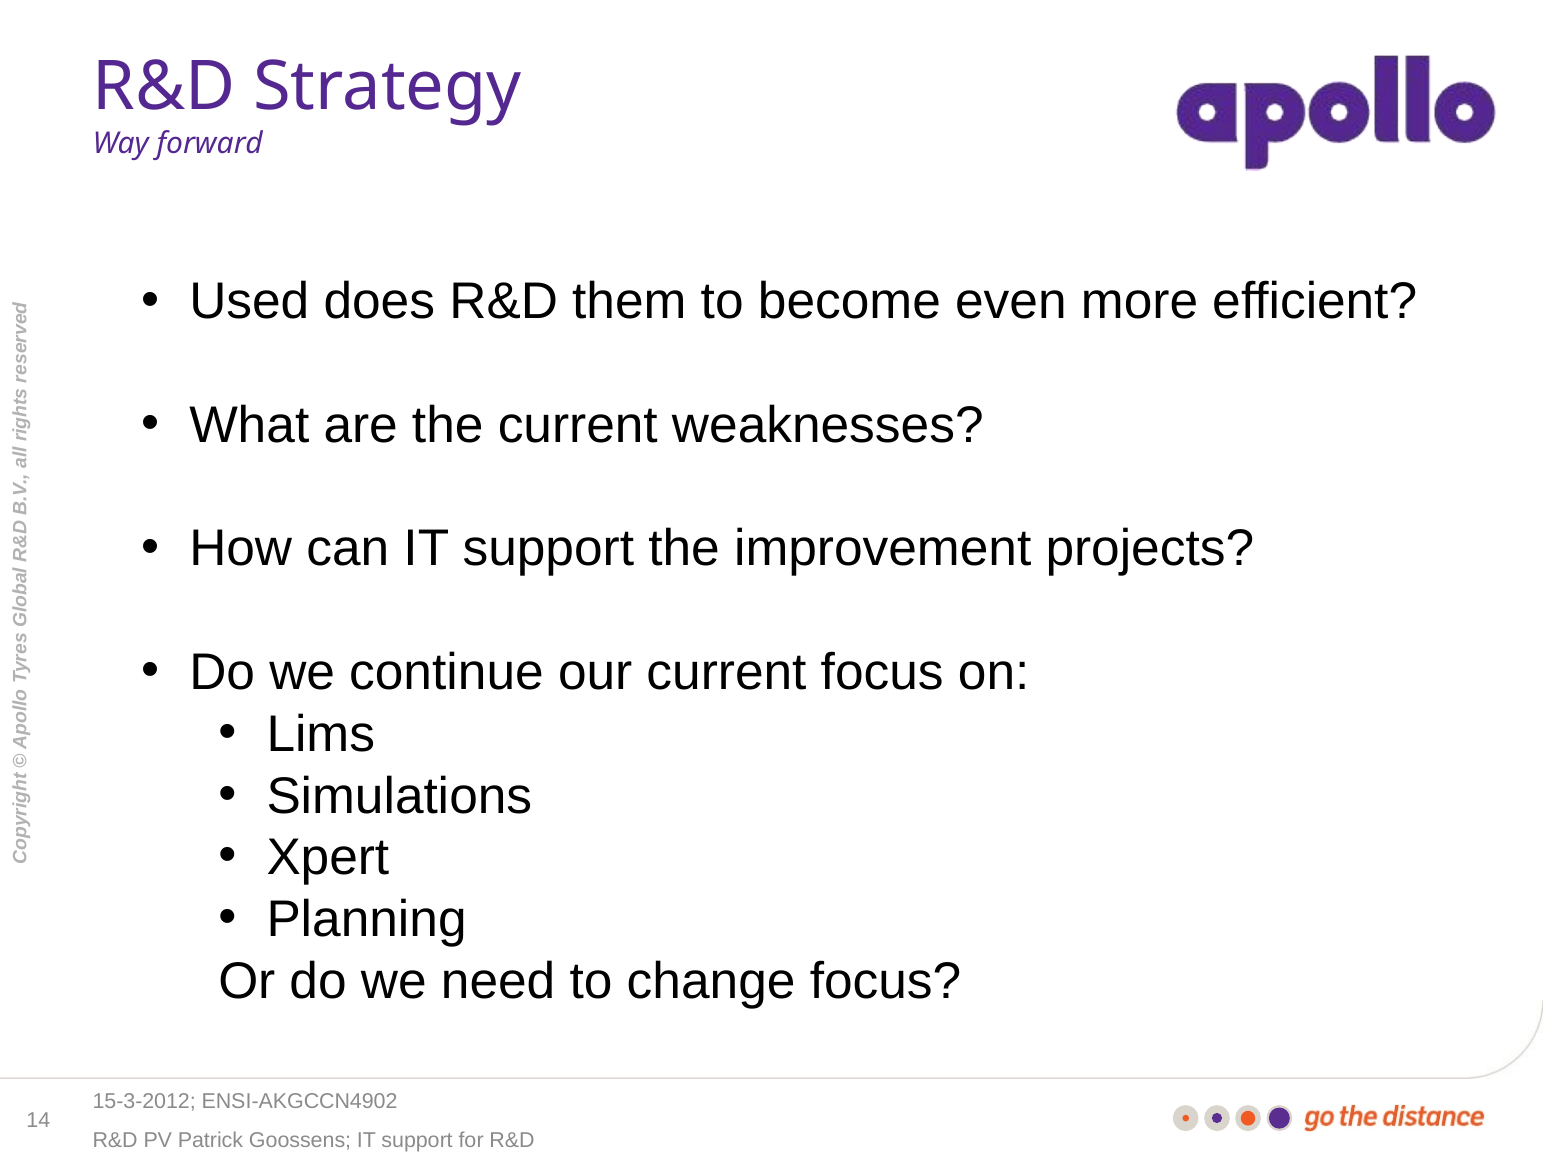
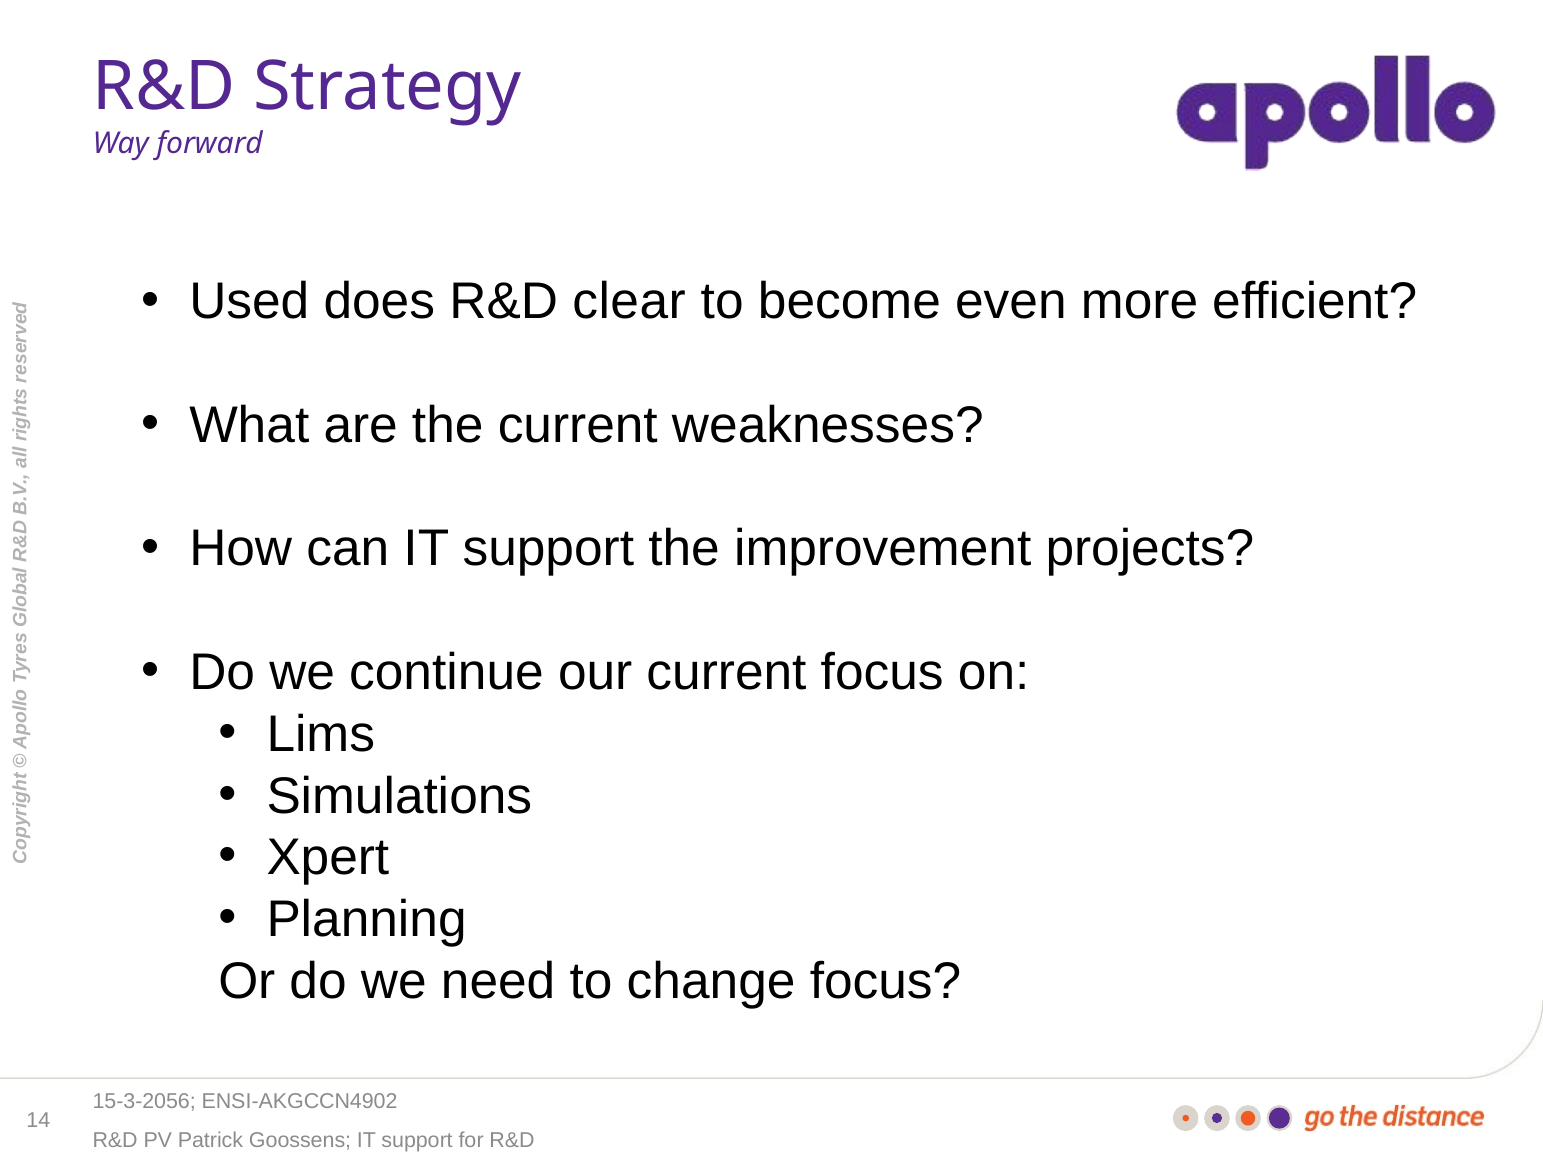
them: them -> clear (629, 302)
15-3-2012: 15-3-2012 -> 15-3-2056 (144, 1100)
